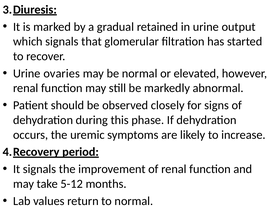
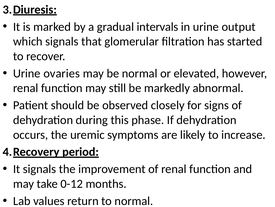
retained: retained -> intervals (158, 27)
5-12: 5-12 -> 0-12 (72, 183)
